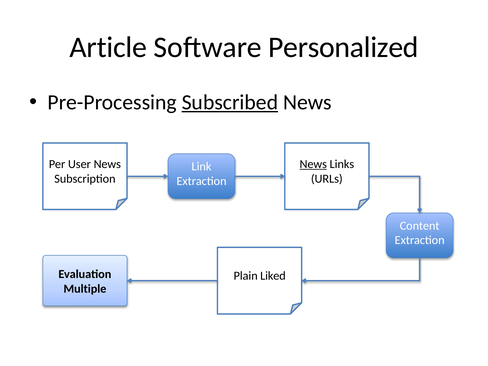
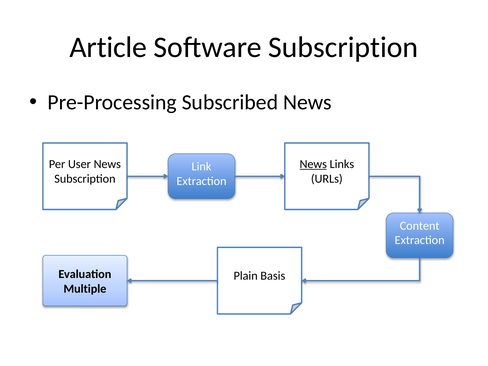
Software Personalized: Personalized -> Subscription (343, 47)
Subscribed underline: present -> none (230, 102)
Liked: Liked -> Basis (273, 276)
